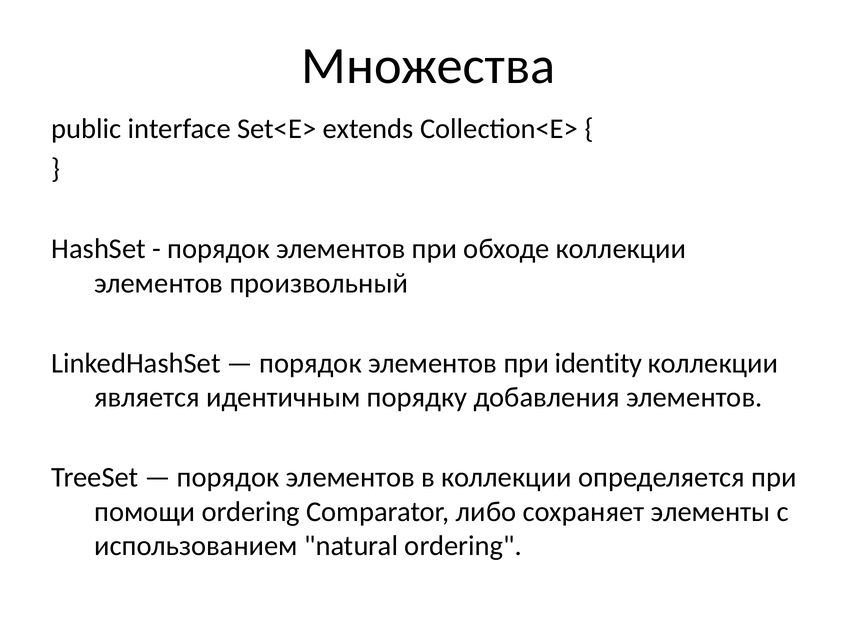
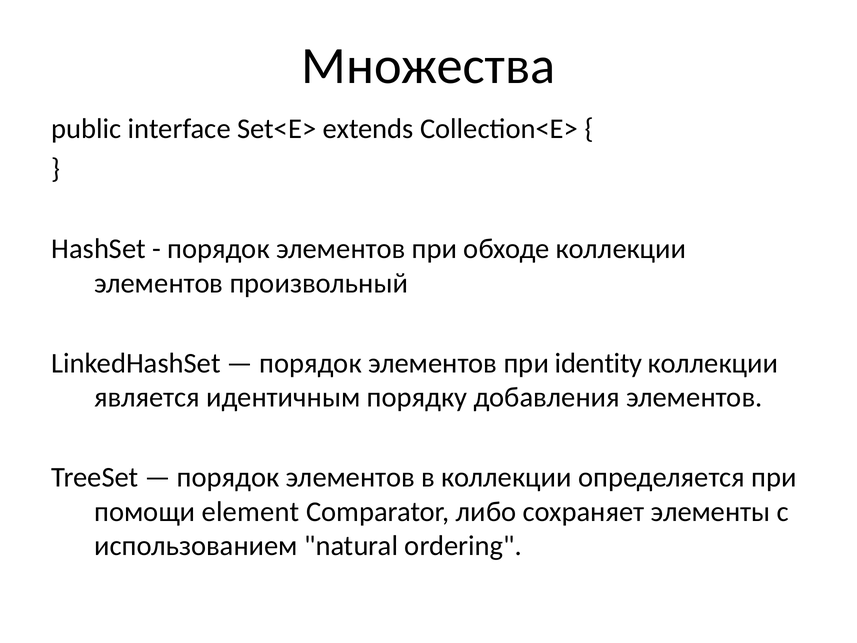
помощи ordering: ordering -> element (251, 512)
